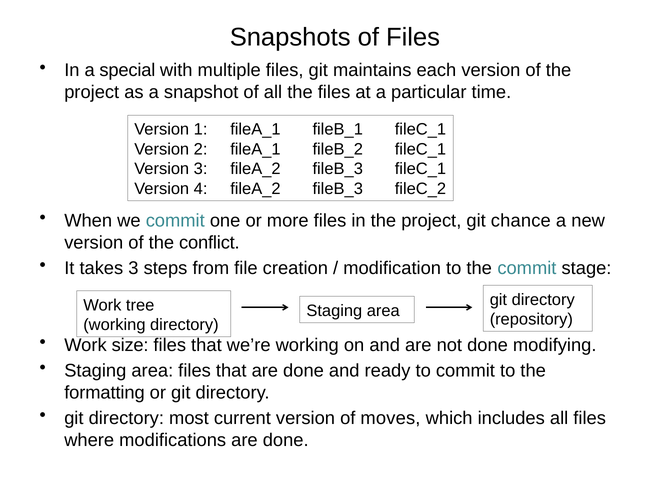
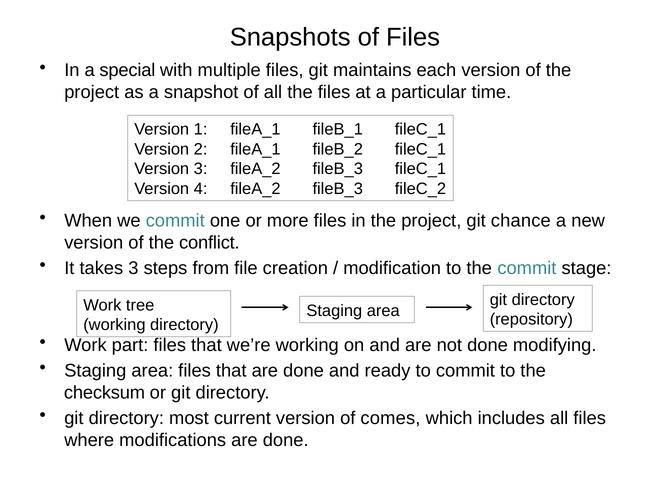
size: size -> part (130, 345)
formatting: formatting -> checksum (105, 393)
moves: moves -> comes (390, 418)
